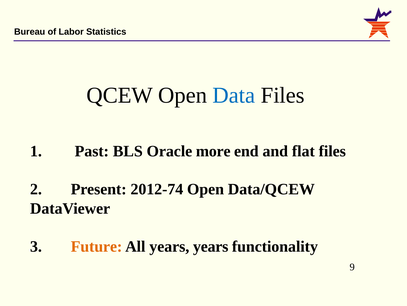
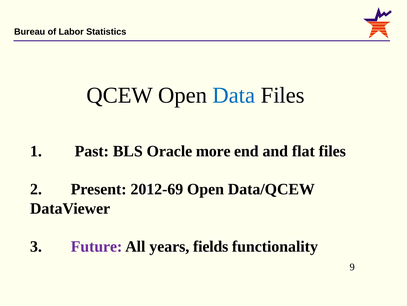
2012-74: 2012-74 -> 2012-69 (157, 189)
Future colour: orange -> purple (97, 246)
years years: years -> fields (211, 246)
